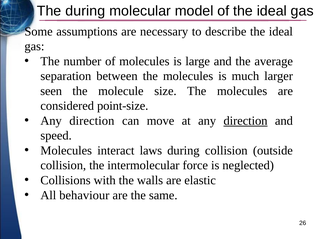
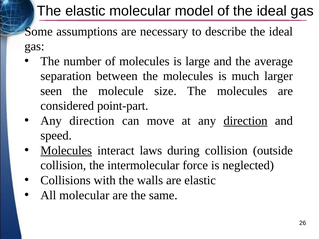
The during: during -> elastic (85, 11)
point-size: point-size -> point-part (123, 106)
Molecules underline: none -> present (66, 151)
All behaviour: behaviour -> molecular (84, 195)
